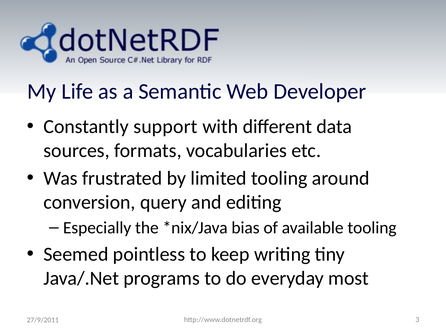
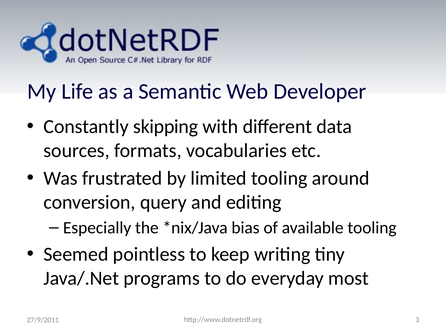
support: support -> skipping (166, 127)
